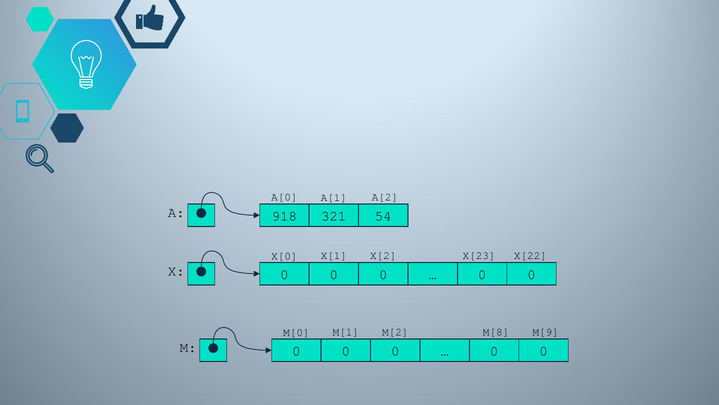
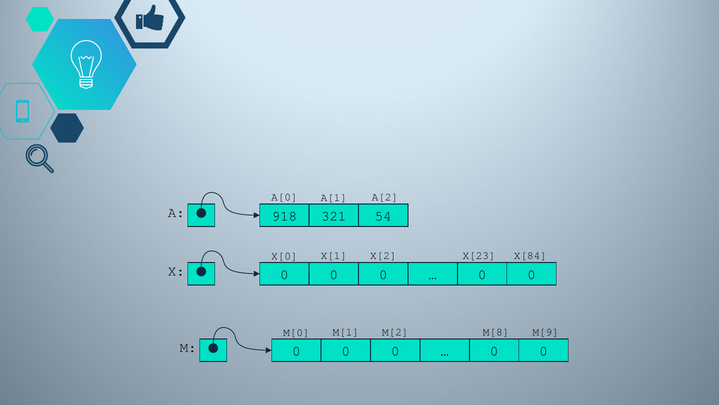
X[22: X[22 -> X[84 (530, 255)
